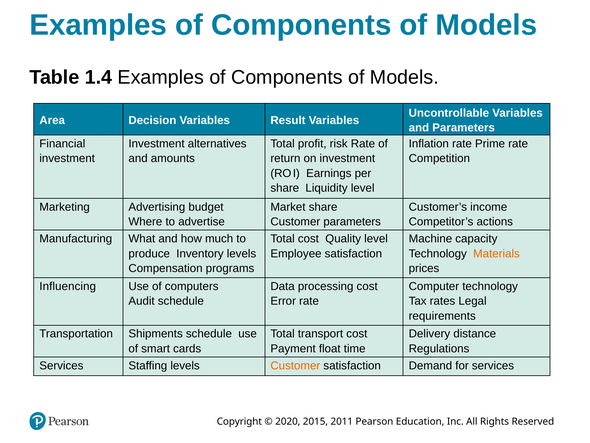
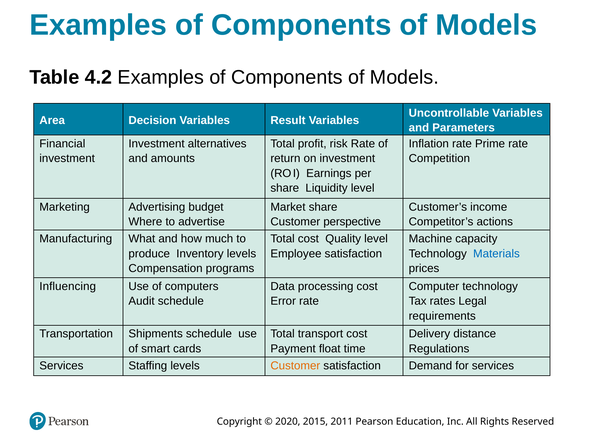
1.4: 1.4 -> 4.2 (98, 77)
Customer parameters: parameters -> perspective (352, 222)
Materials colour: orange -> blue (496, 253)
